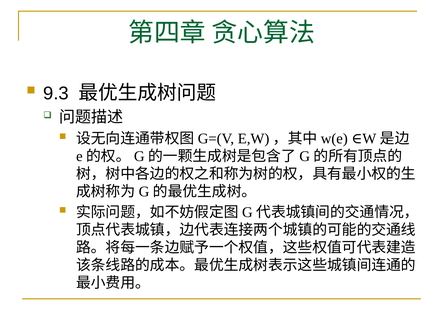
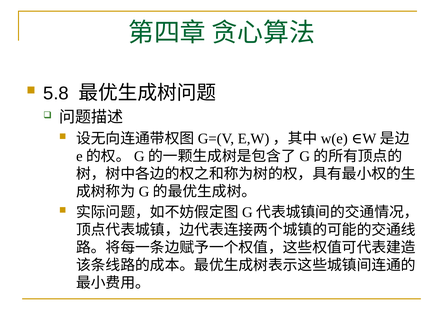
9.3: 9.3 -> 5.8 (56, 93)
